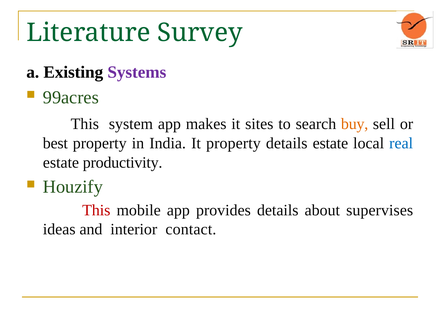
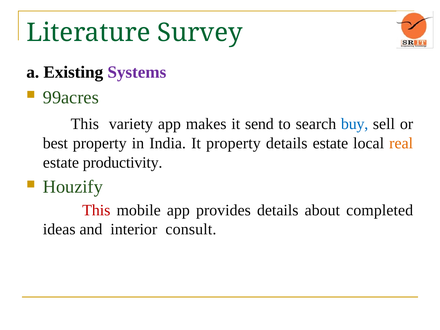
system: system -> variety (131, 124)
sites: sites -> send (259, 124)
buy colour: orange -> blue (355, 124)
real colour: blue -> orange (401, 143)
supervises: supervises -> completed (380, 210)
contact: contact -> consult (191, 229)
